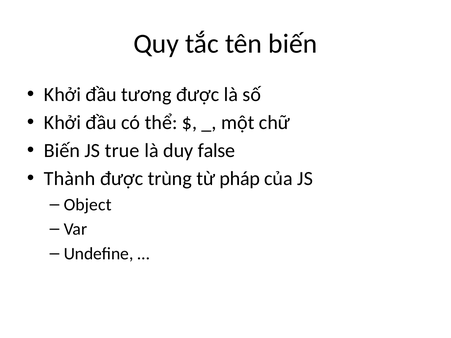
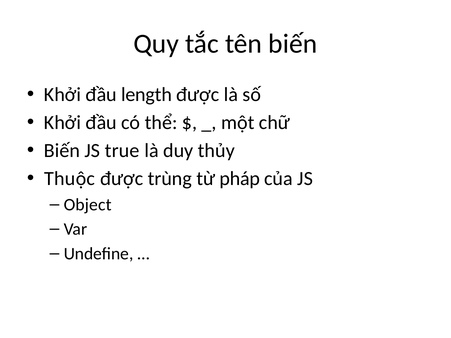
tương: tương -> length (147, 95)
false: false -> thủy (216, 151)
Thành: Thành -> Thuộc (70, 179)
